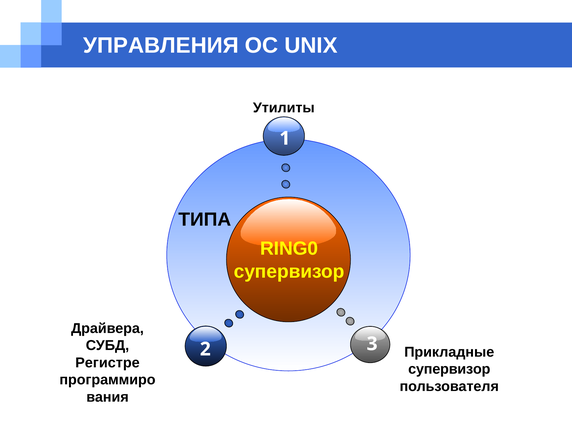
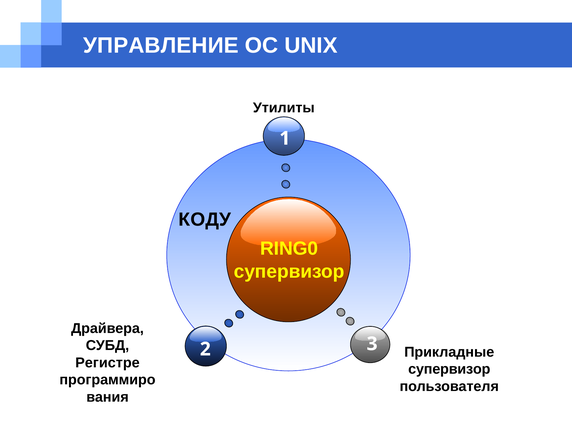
УПРАВЛЕНИЯ: УПРАВЛЕНИЯ -> УПРАВЛЕНИЕ (161, 45)
ТИПА: ТИПА -> КОДУ (205, 220)
